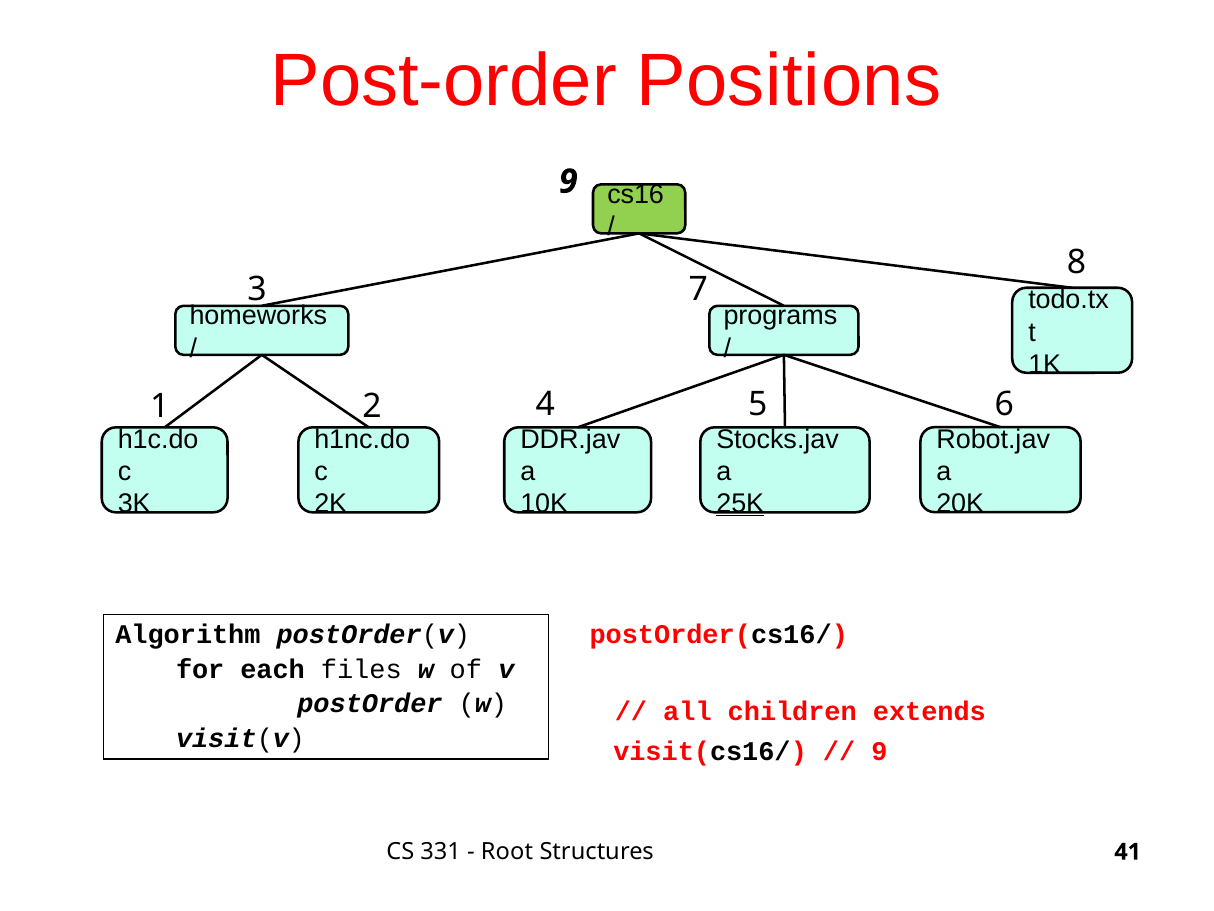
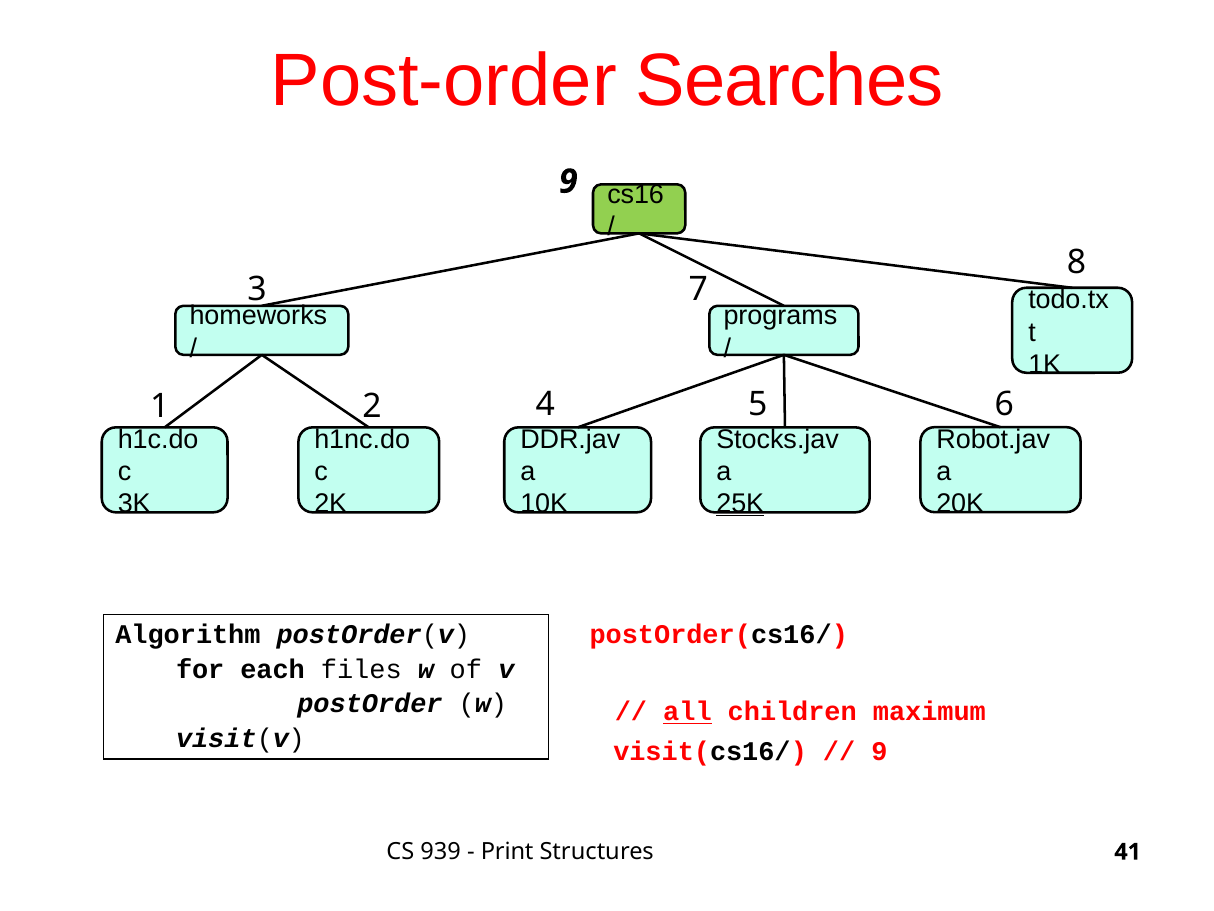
Positions: Positions -> Searches (790, 81)
all underline: none -> present (687, 711)
extends: extends -> maximum (929, 711)
331: 331 -> 939 (441, 851)
Root: Root -> Print (507, 851)
